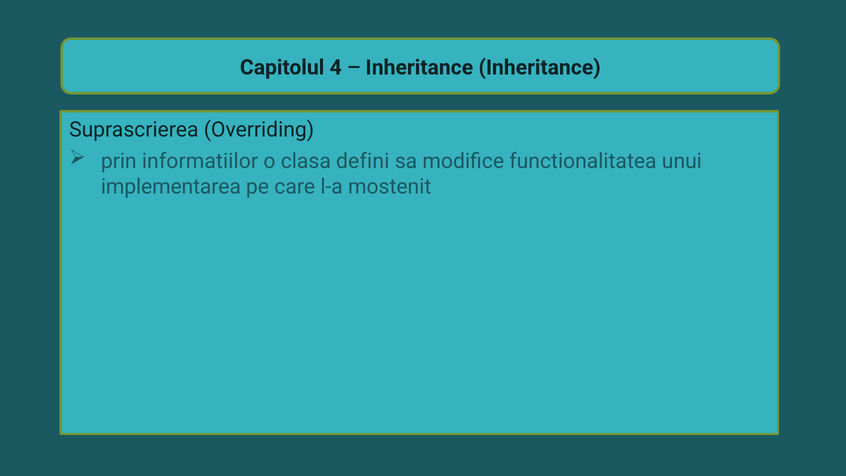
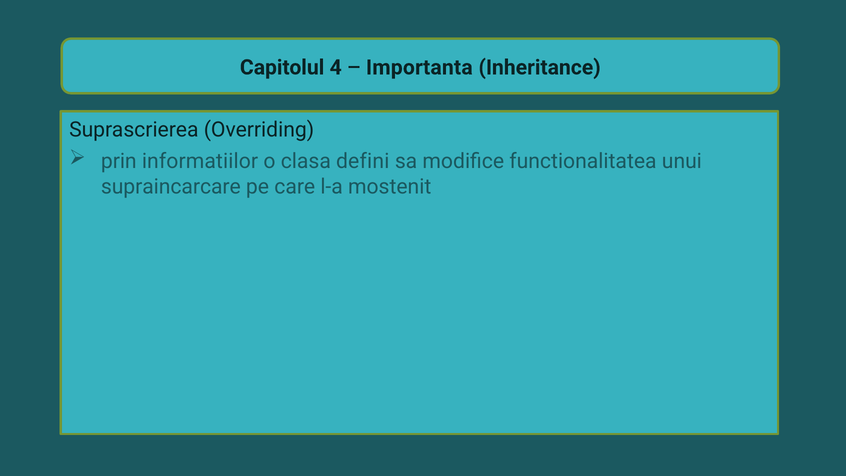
Inheritance: Inheritance -> Importanta (419, 67)
implementarea: implementarea -> supraincarcare (171, 187)
